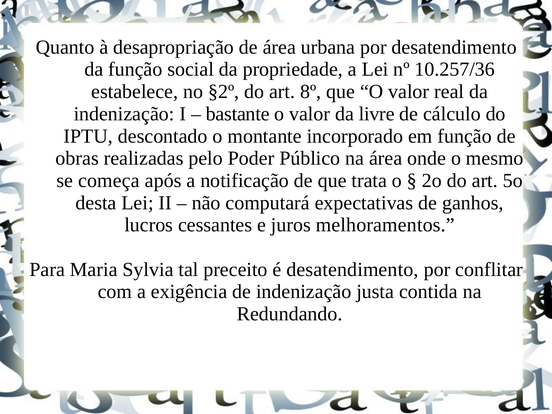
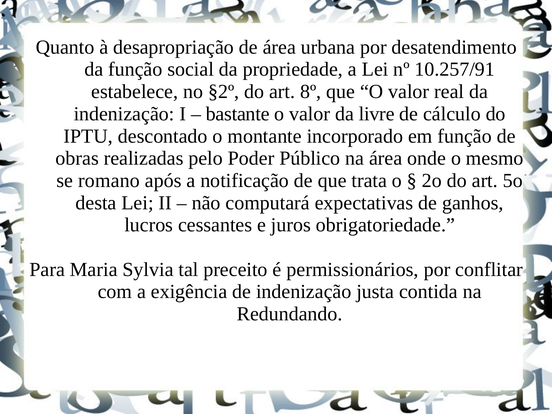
10.257/36: 10.257/36 -> 10.257/91 (455, 69)
começa: começa -> romano (109, 181)
melhoramentos: melhoramentos -> obrigatoriedade (385, 225)
é desatendimento: desatendimento -> permissionários (353, 270)
